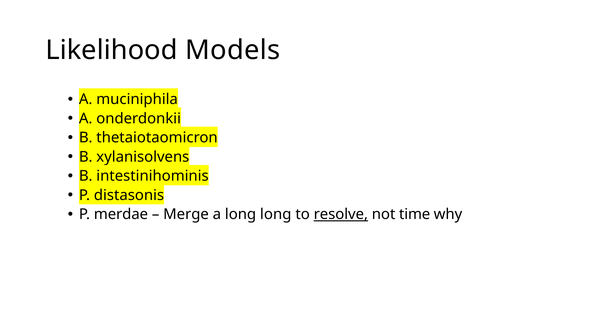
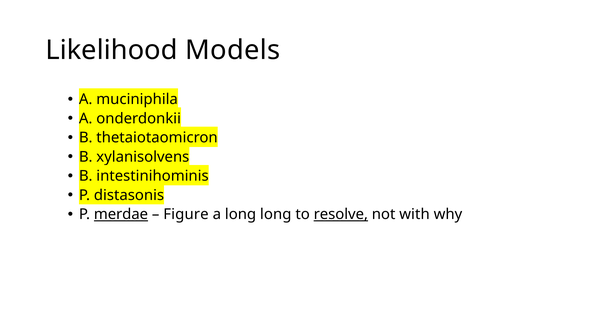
merdae underline: none -> present (121, 215)
Merge: Merge -> Figure (186, 215)
time: time -> with (415, 215)
